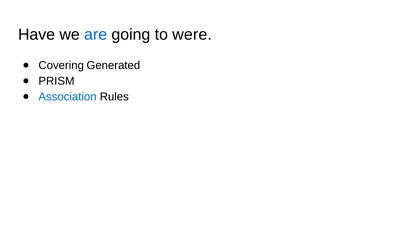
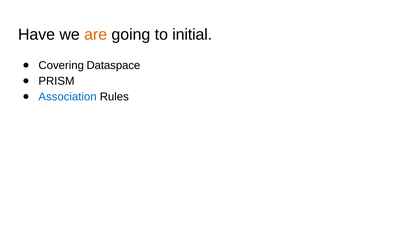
are colour: blue -> orange (96, 35)
were: were -> initial (192, 35)
Generated: Generated -> Dataspace (113, 65)
